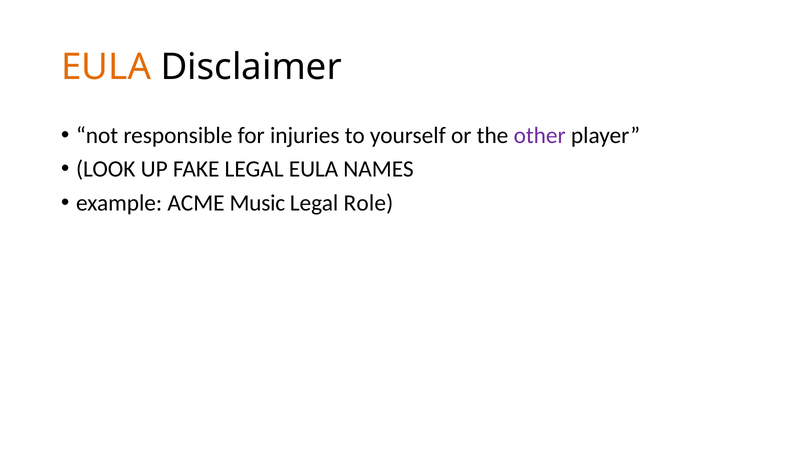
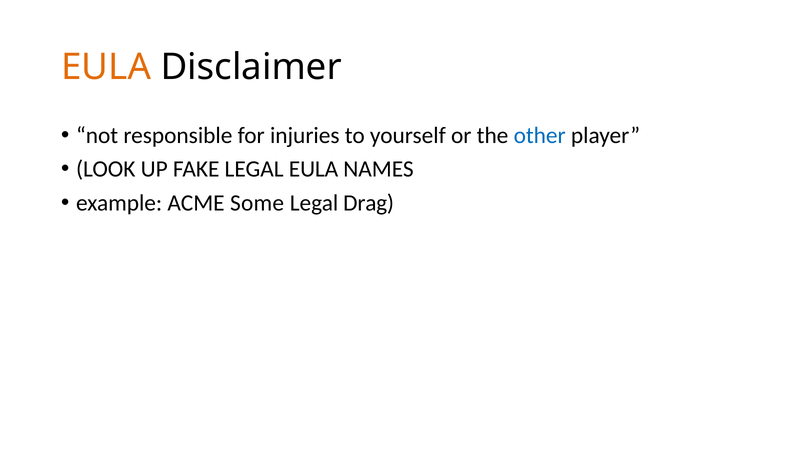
other colour: purple -> blue (540, 135)
Music: Music -> Some (257, 203)
Role: Role -> Drag (369, 203)
